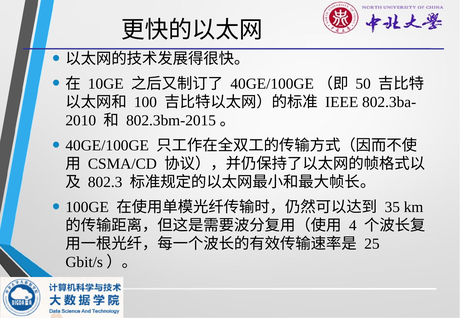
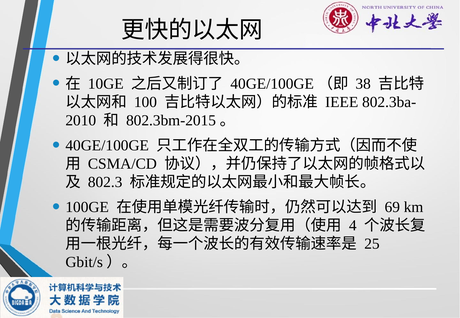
50: 50 -> 38 (363, 84)
35: 35 -> 69 (392, 207)
